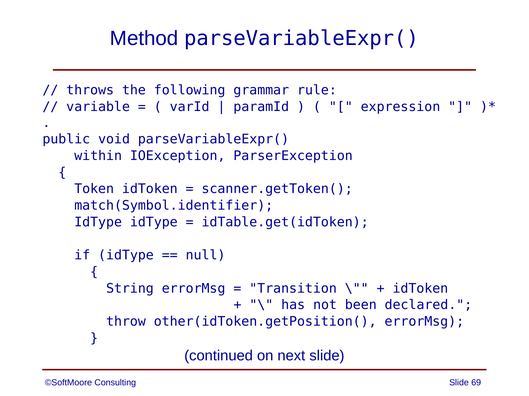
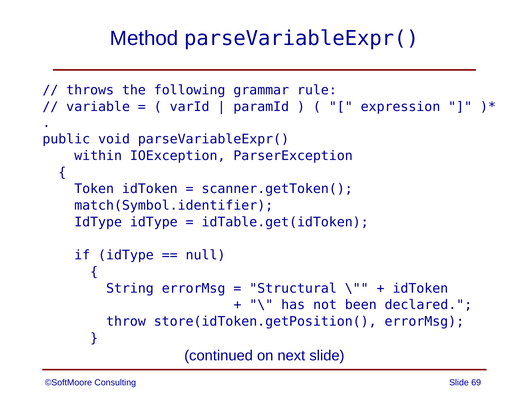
Transition: Transition -> Structural (293, 289)
other(idToken.getPosition(: other(idToken.getPosition( -> store(idToken.getPosition( (265, 322)
